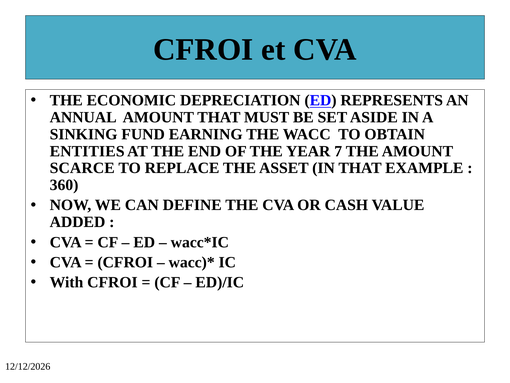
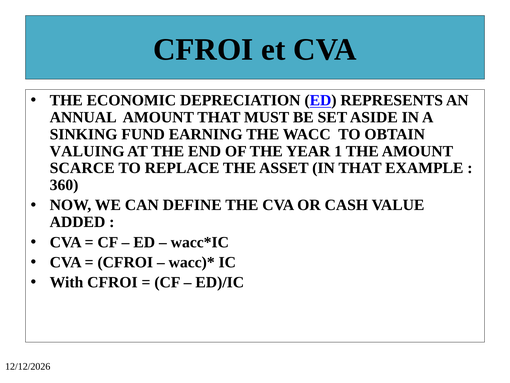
ENTITIES: ENTITIES -> VALUING (87, 151)
7: 7 -> 1 (338, 151)
